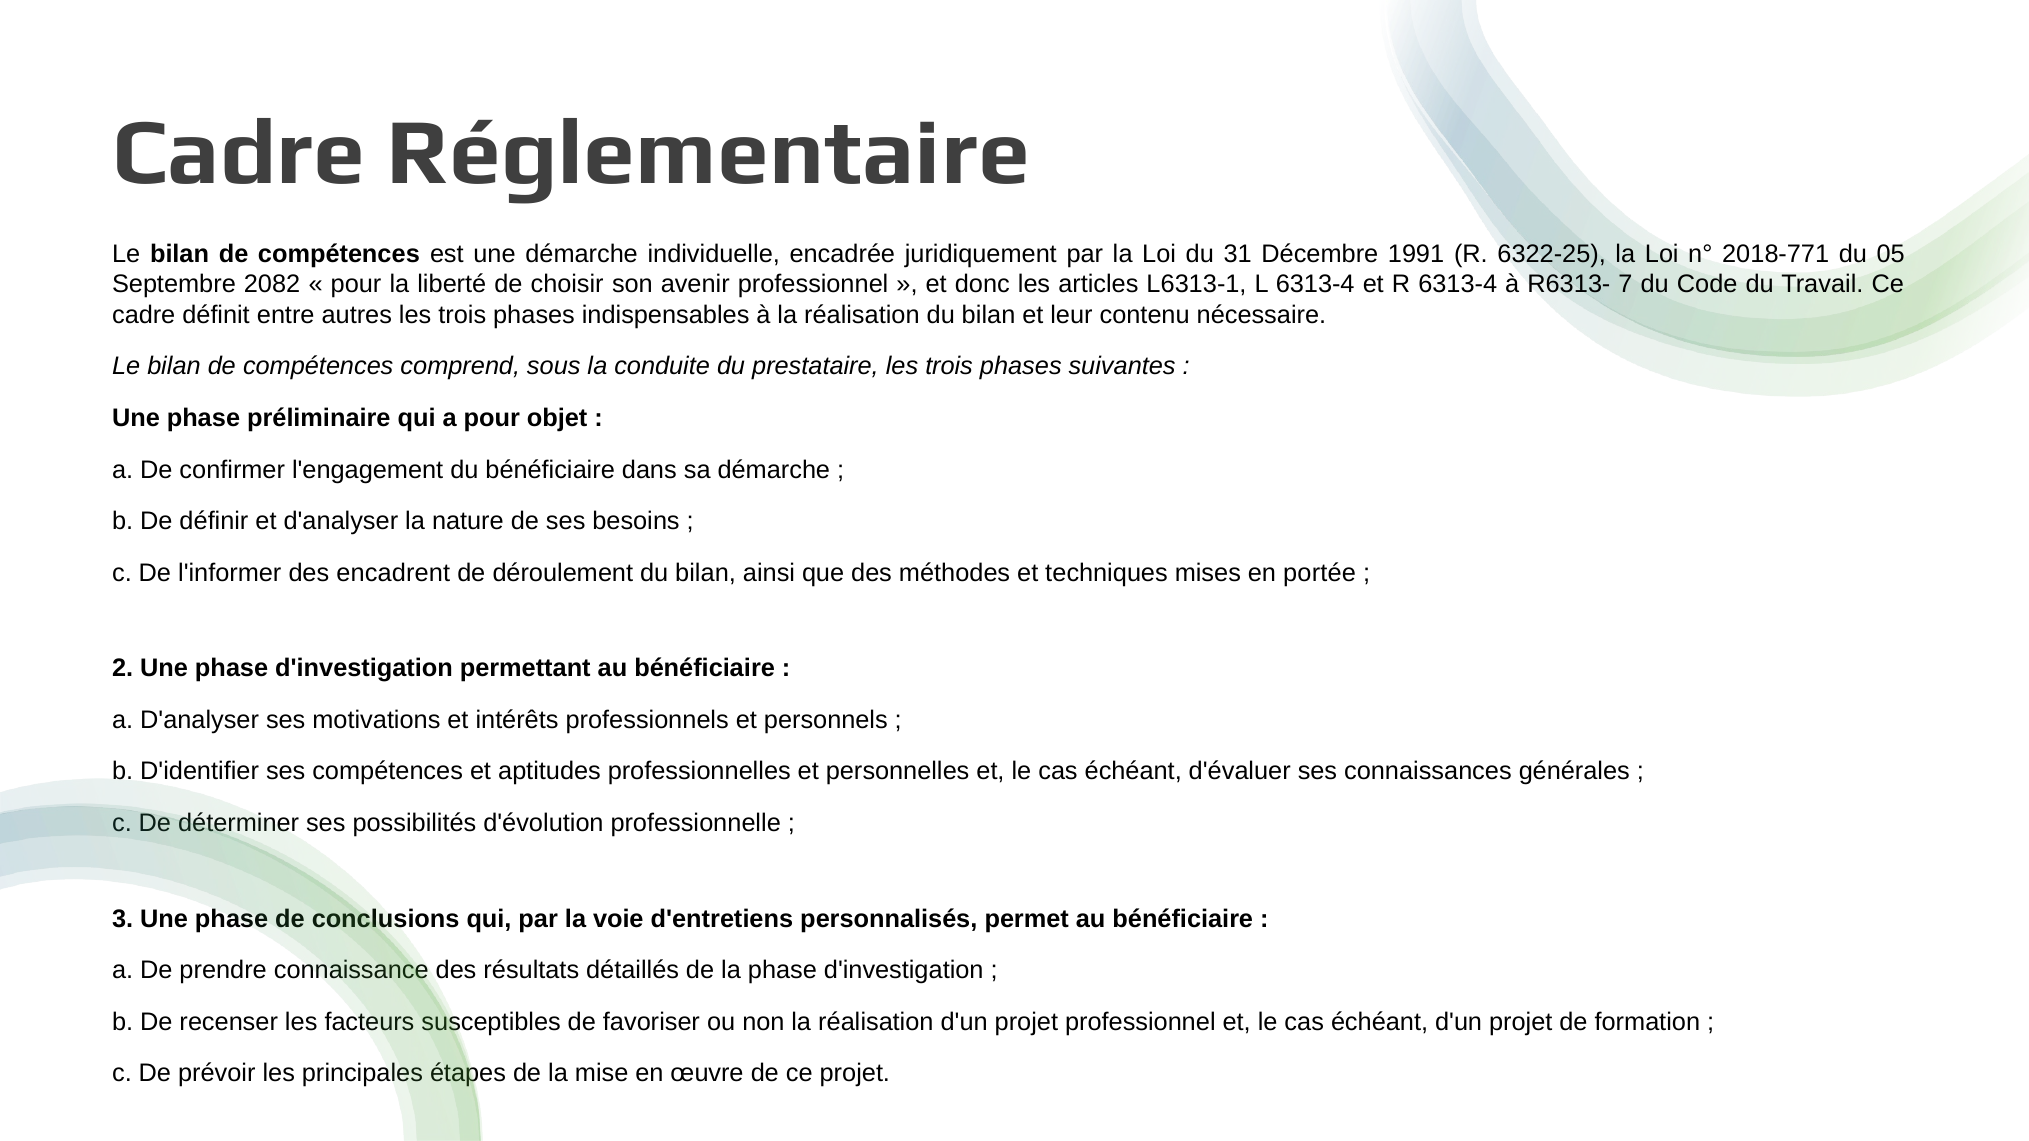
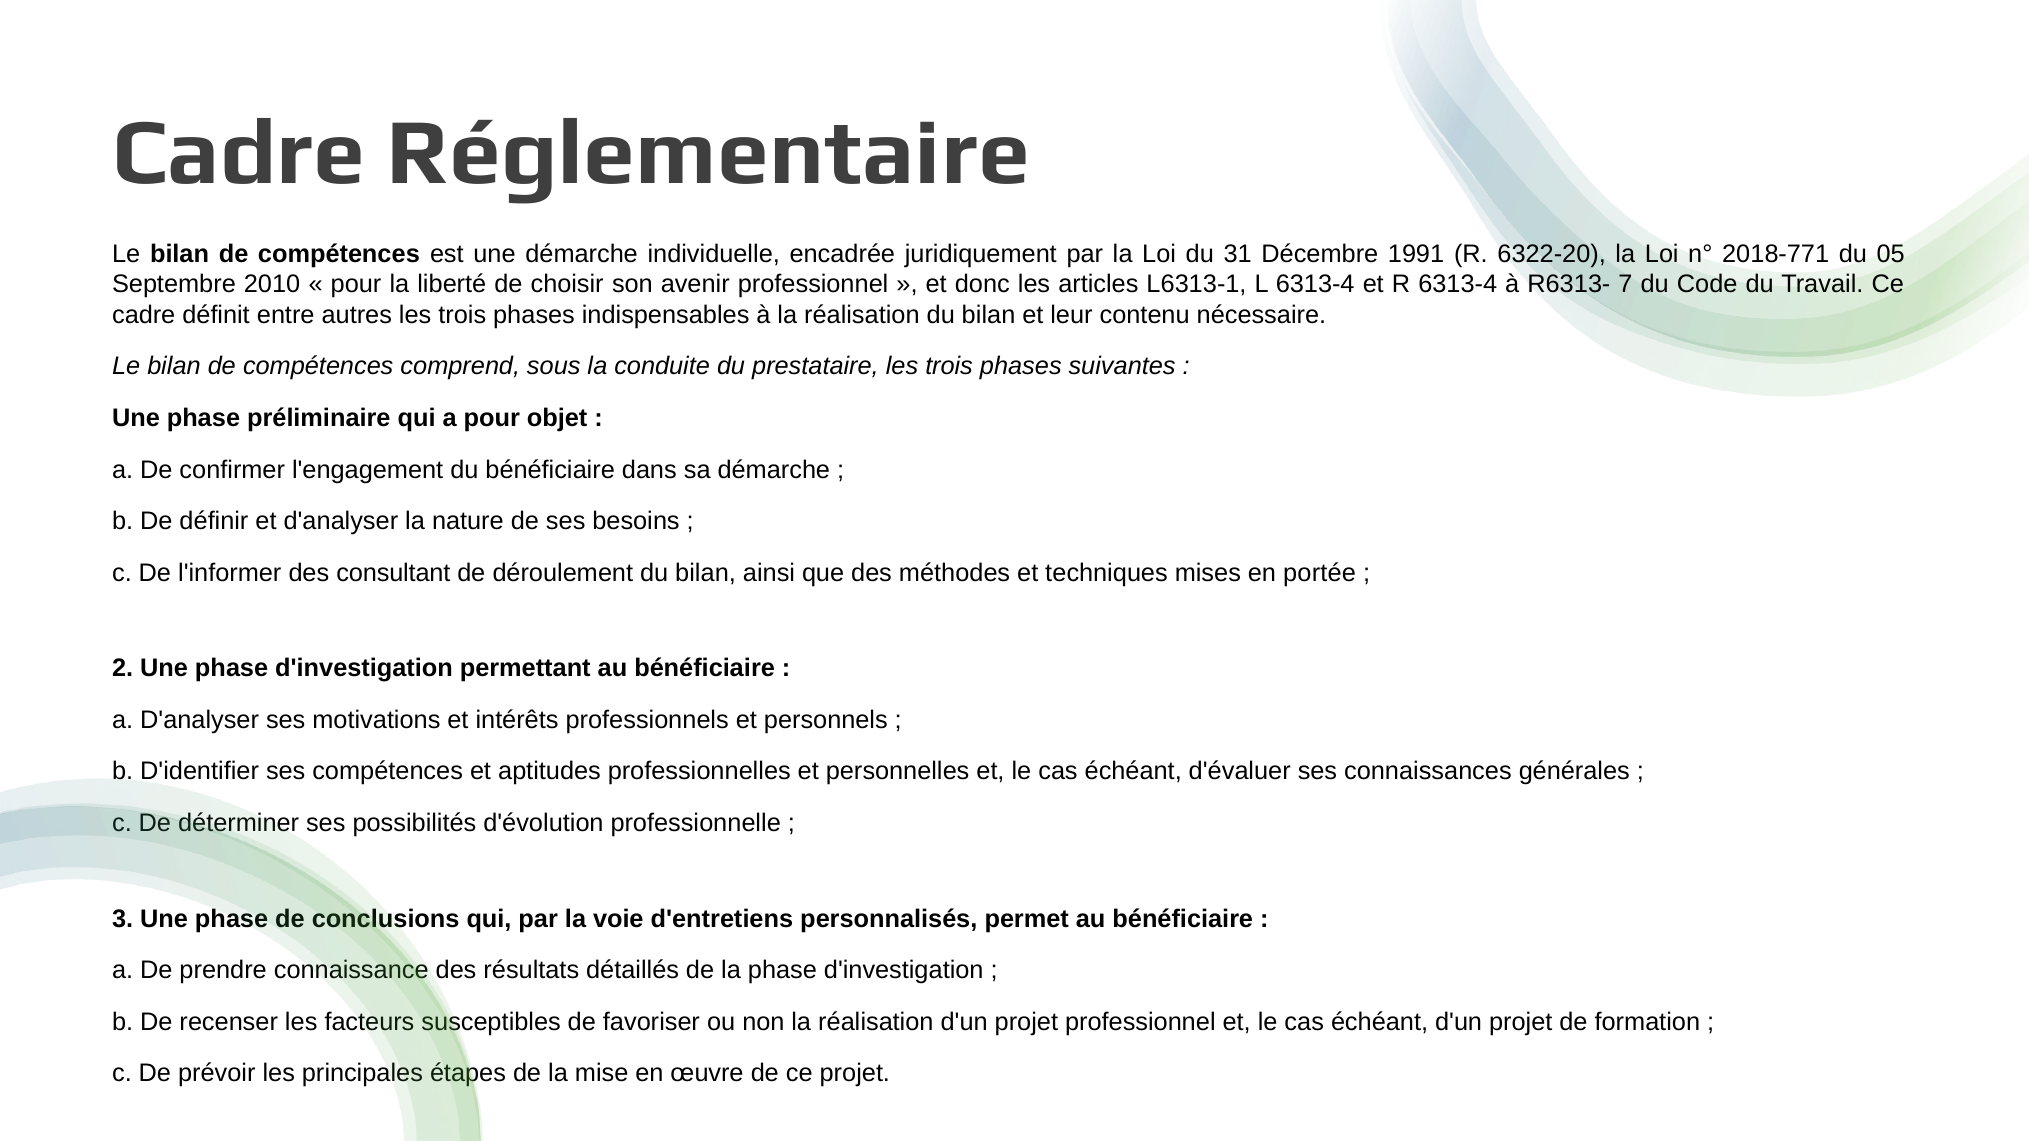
6322-25: 6322-25 -> 6322-20 (1552, 254)
2082: 2082 -> 2010 (272, 285)
encadrent: encadrent -> consultant (393, 573)
